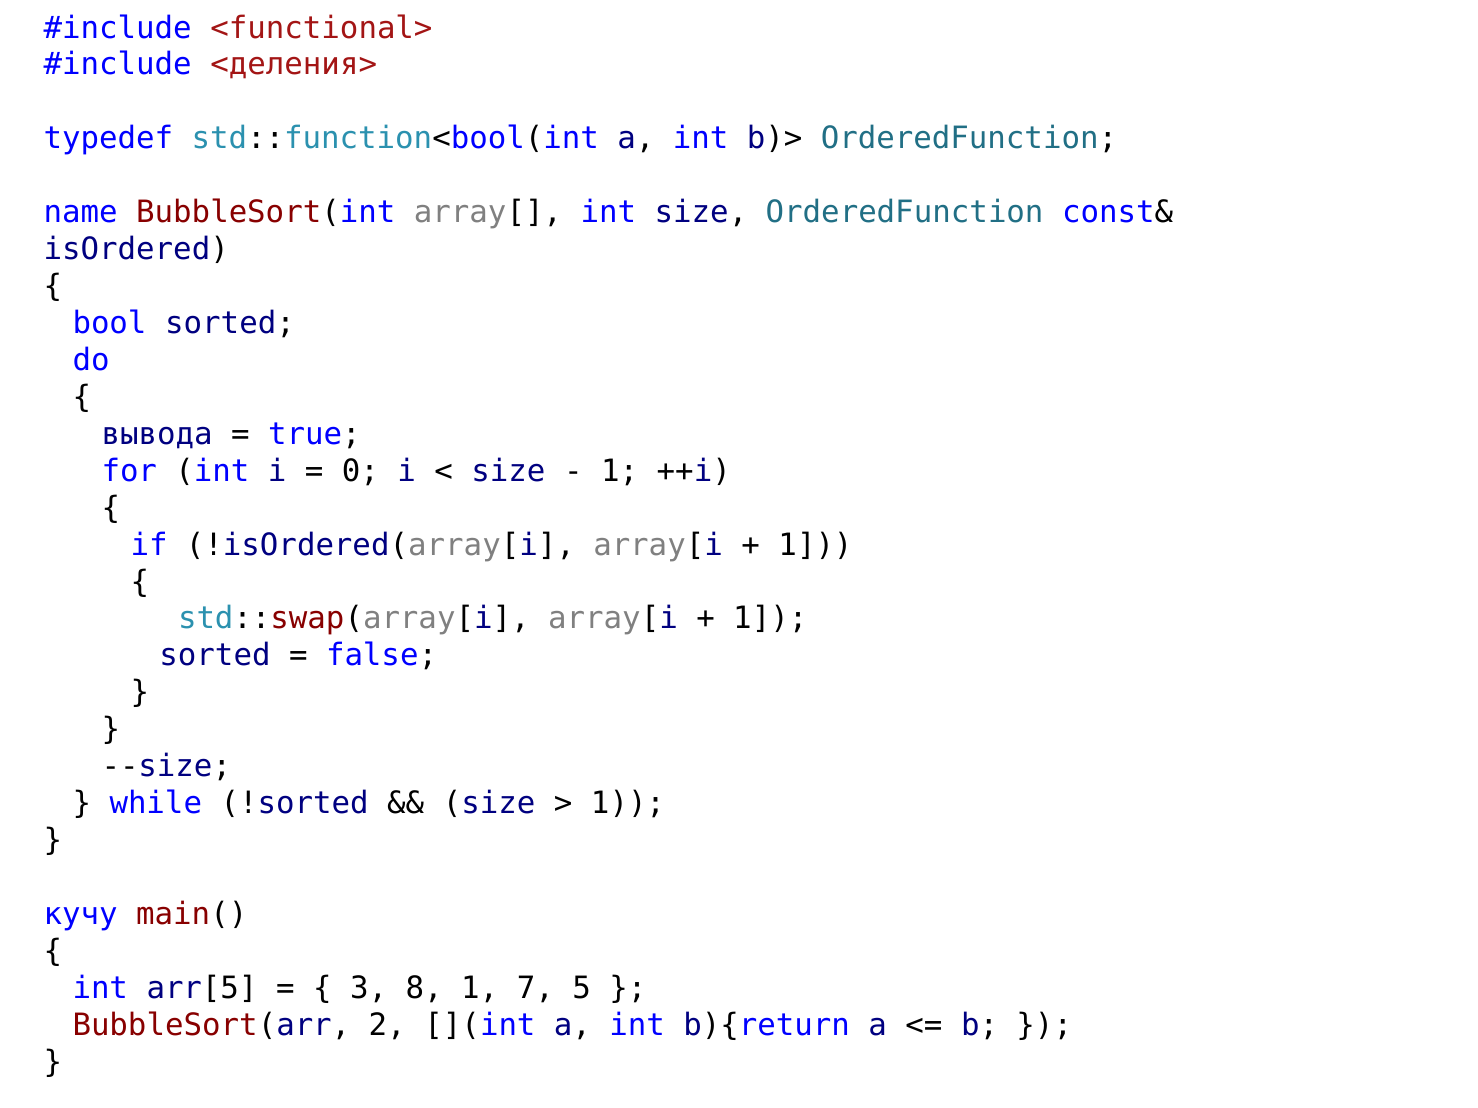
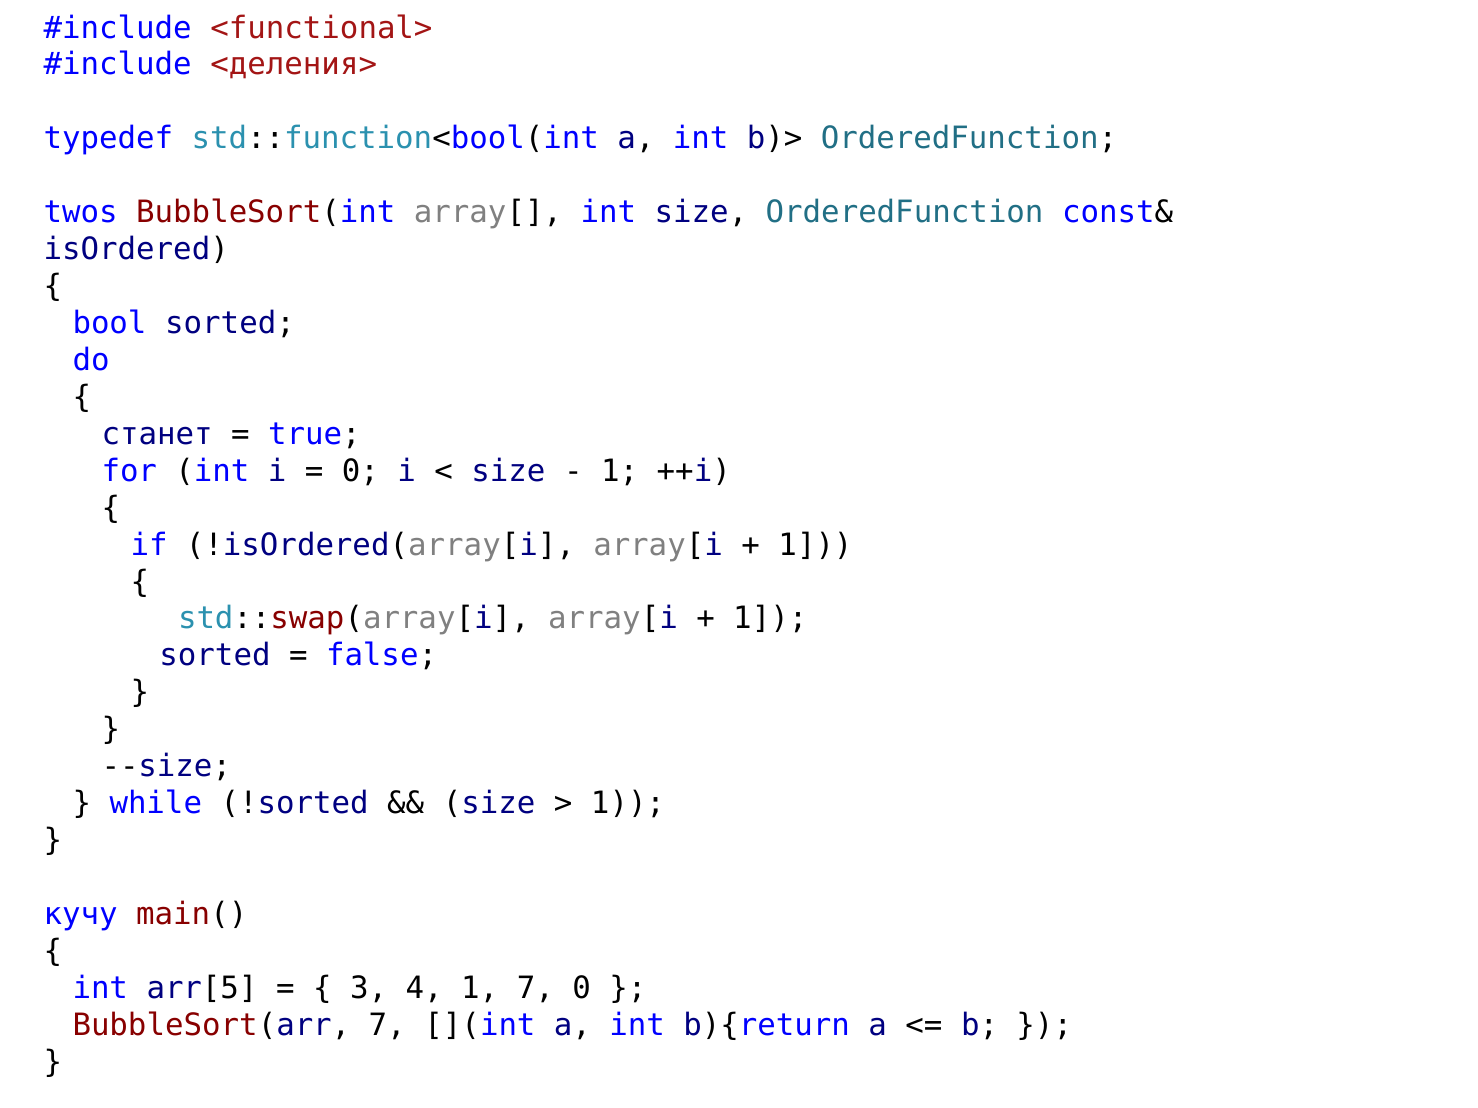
name: name -> twos (81, 213)
вывода: вывода -> станет (157, 434)
8: 8 -> 4 (424, 989)
7 5: 5 -> 0 (582, 989)
BubbleSort(arr 2: 2 -> 7 (387, 1026)
